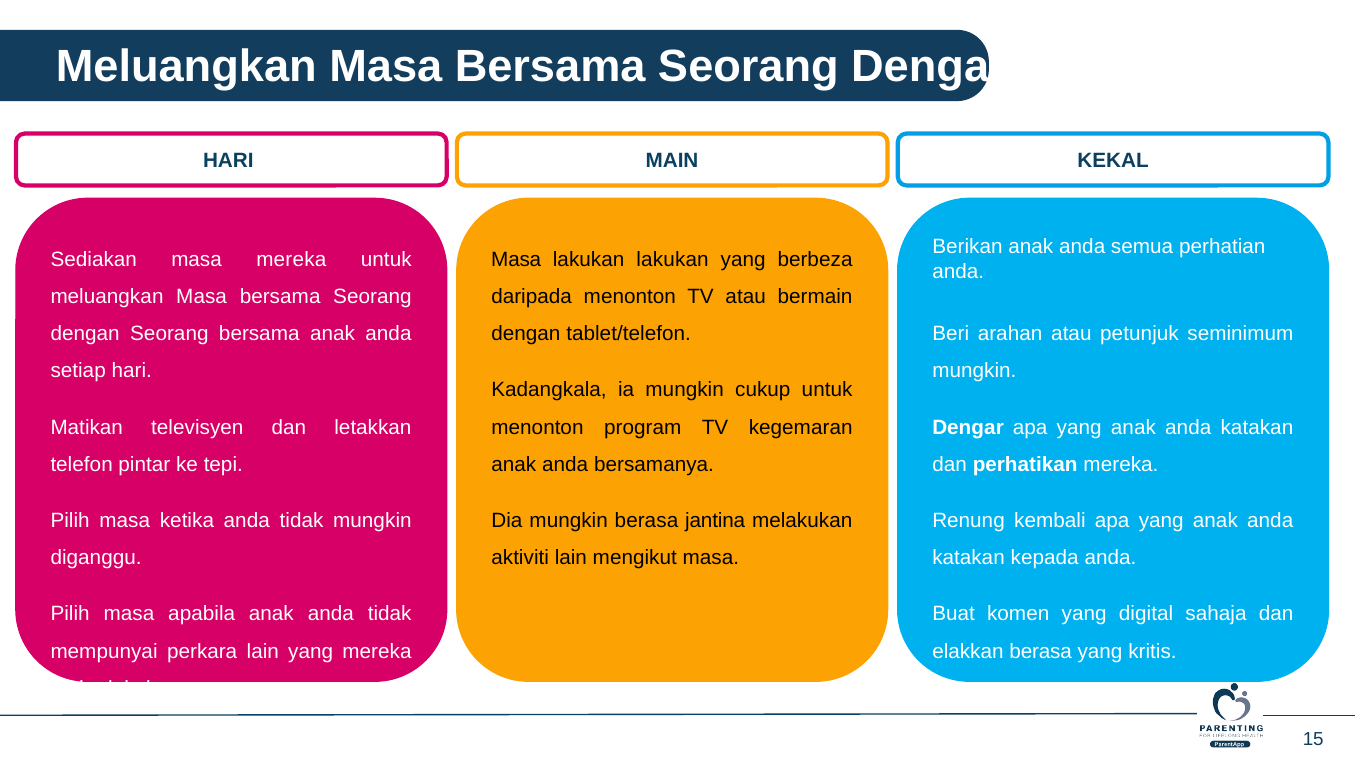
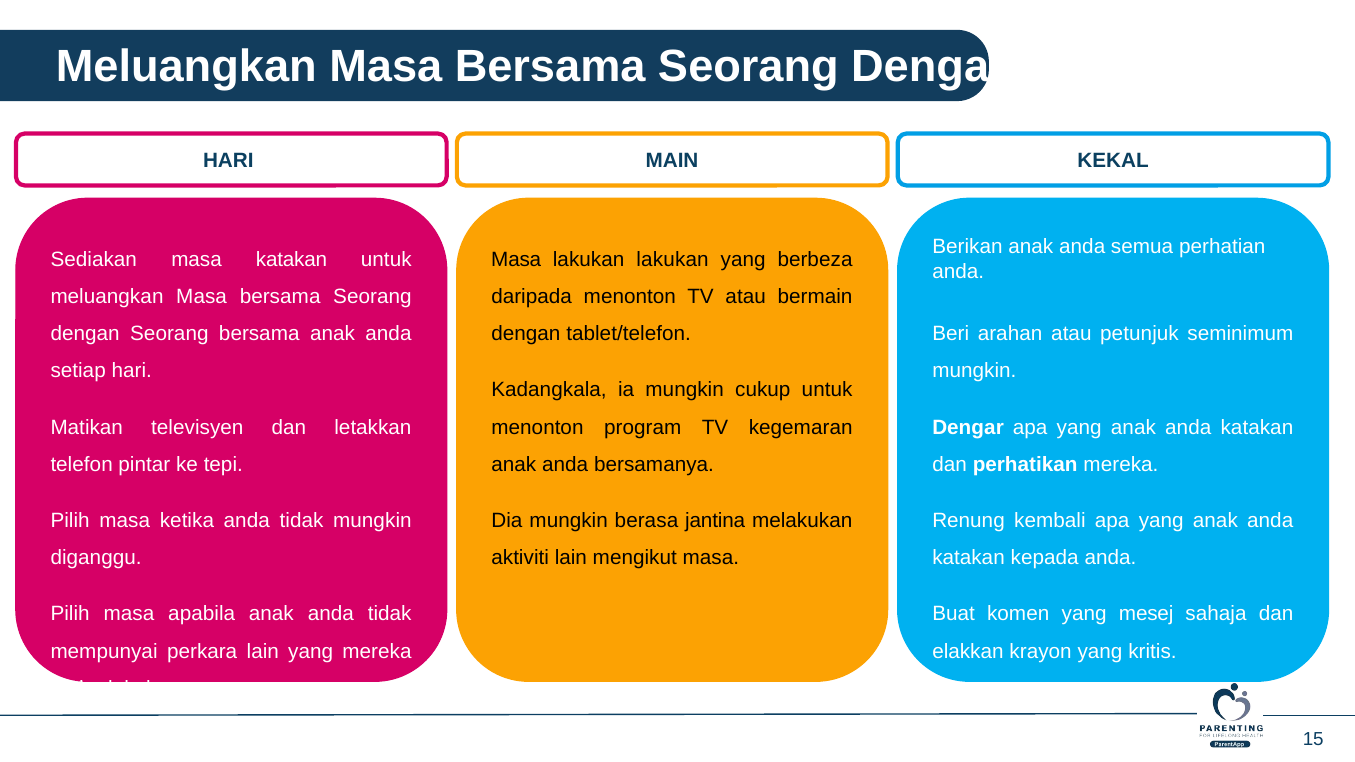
masa mereka: mereka -> katakan (292, 259)
digital: digital -> mesej (1146, 614)
elakkan berasa: berasa -> krayon (1041, 651)
